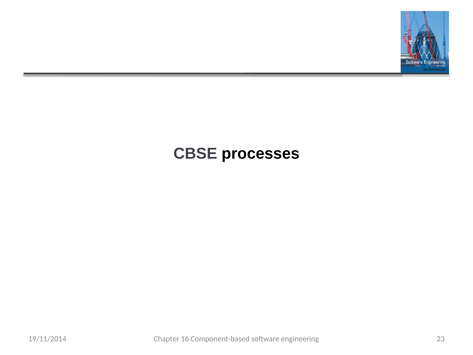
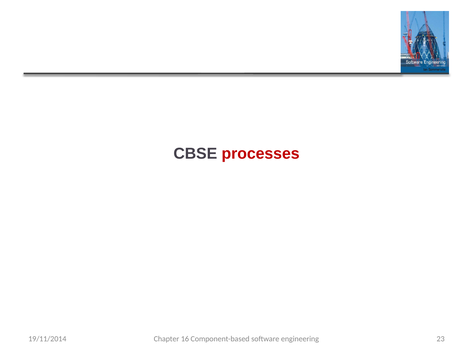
processes colour: black -> red (261, 154)
